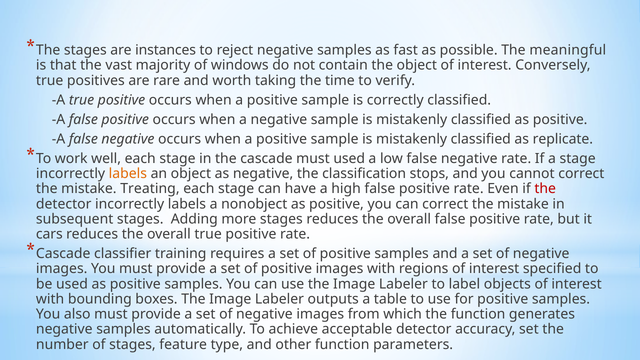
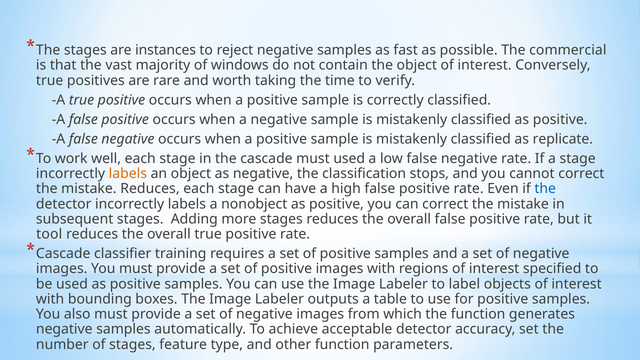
meaningful: meaningful -> commercial (568, 50)
mistake Treating: Treating -> Reduces (150, 189)
the colour: red -> blue (545, 189)
cars: cars -> tool (49, 234)
